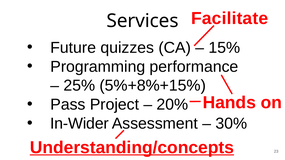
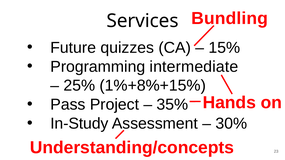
Facilitate: Facilitate -> Bundling (230, 18)
performance: performance -> intermediate (194, 67)
5%+8%+15%: 5%+8%+15% -> 1%+8%+15% (153, 86)
20%: 20% -> 35% (172, 105)
In-Wider: In-Wider -> In-Study (79, 124)
Understanding/concepts underline: present -> none (132, 148)
